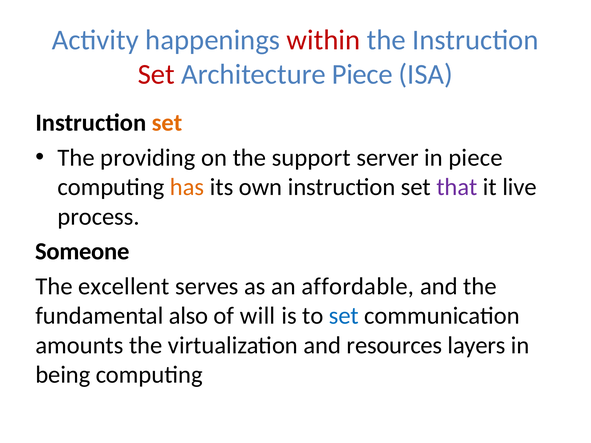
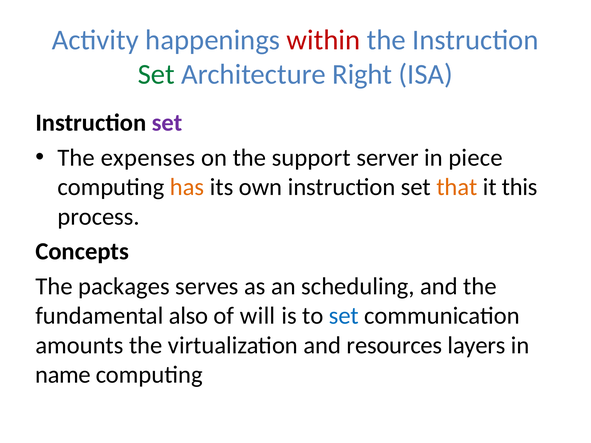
Set colour: red -> green (156, 74)
Architecture Piece: Piece -> Right (362, 74)
set colour: orange -> purple (167, 123)
providing: providing -> expenses (148, 158)
that colour: purple -> orange (457, 187)
live: live -> this (520, 187)
Someone: Someone -> Concepts (82, 252)
excellent: excellent -> packages (124, 286)
affordable: affordable -> scheduling (358, 286)
being: being -> name (63, 375)
